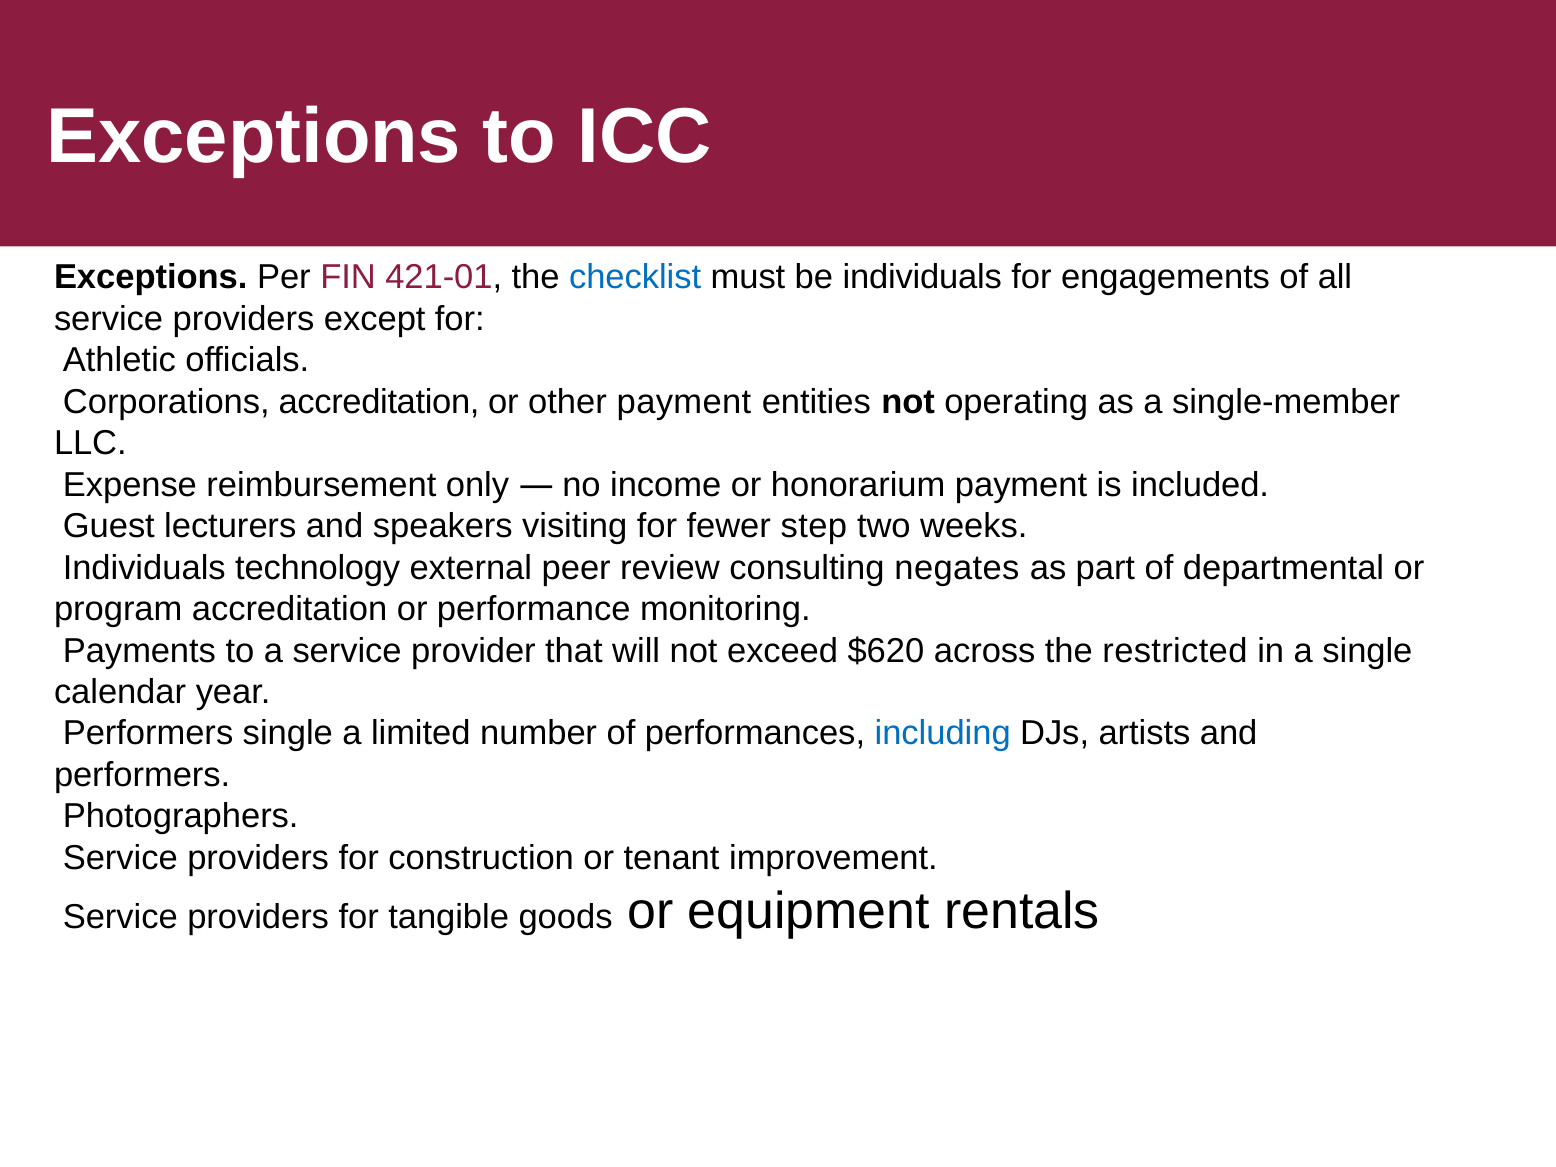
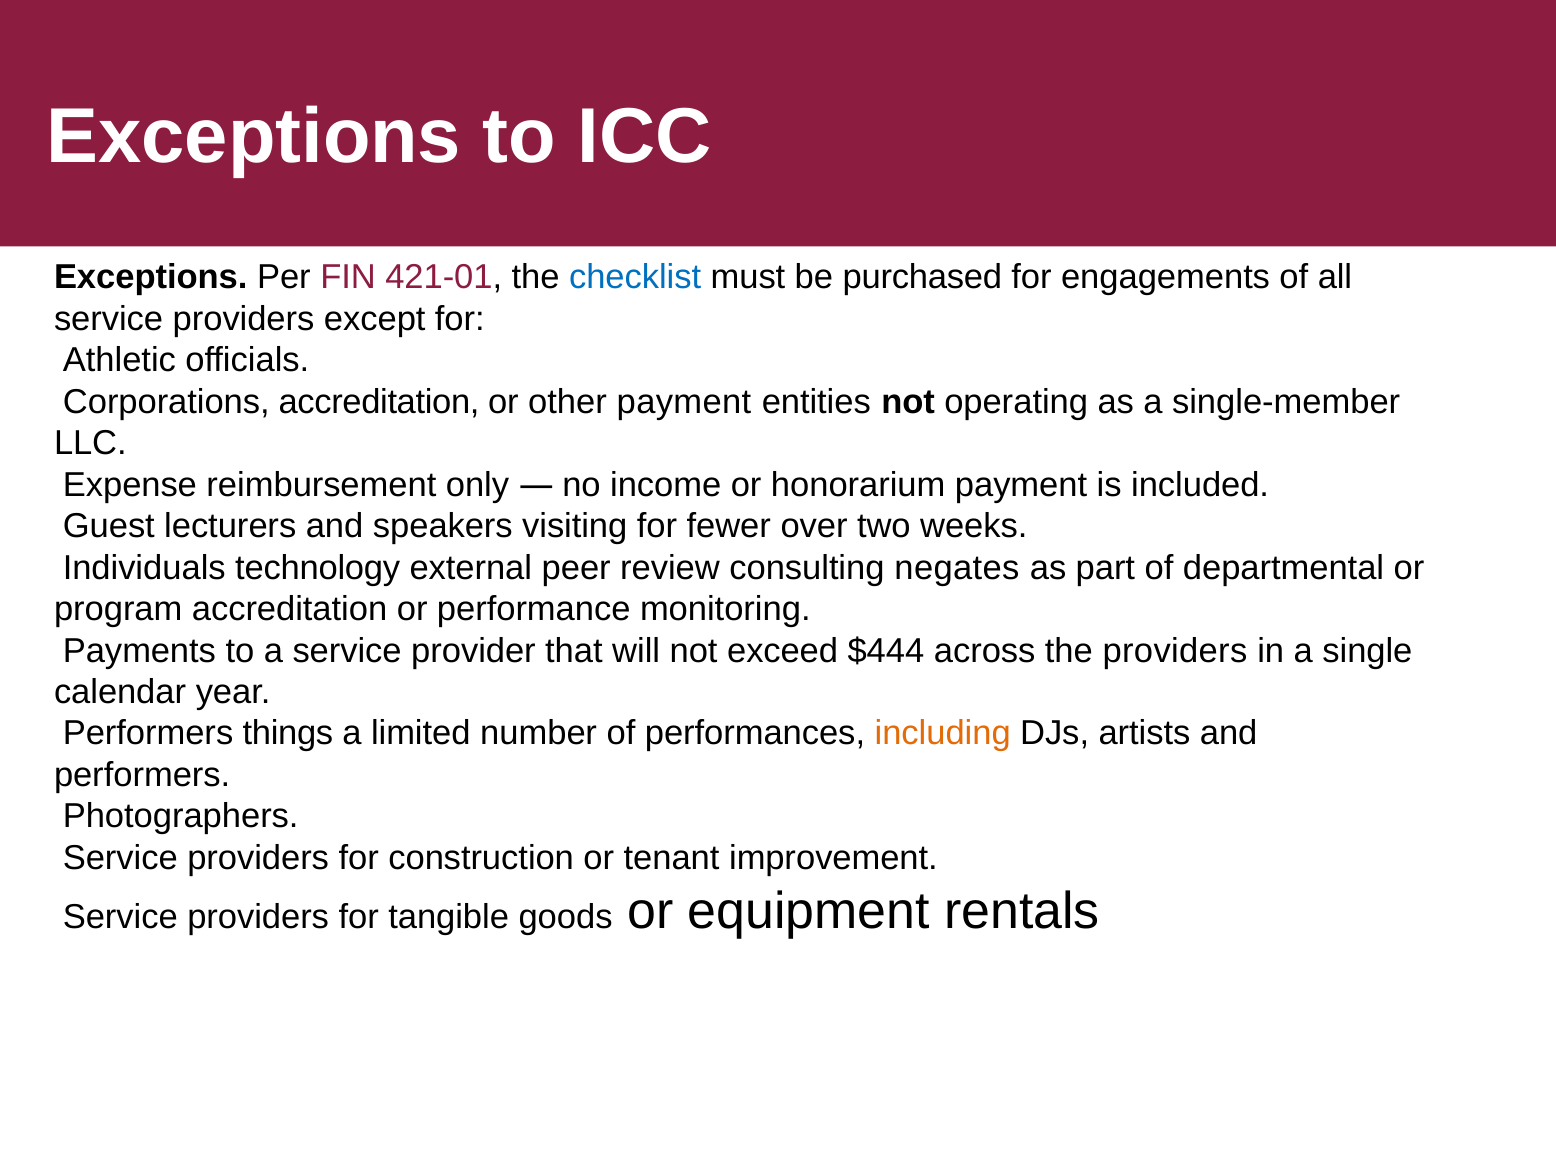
be individuals: individuals -> purchased (922, 277)
step: step -> over (814, 526)
$620: $620 -> $444 (886, 651)
the restricted: restricted -> providers (1175, 651)
Performers single: single -> things (288, 734)
including colour: blue -> orange (943, 734)
